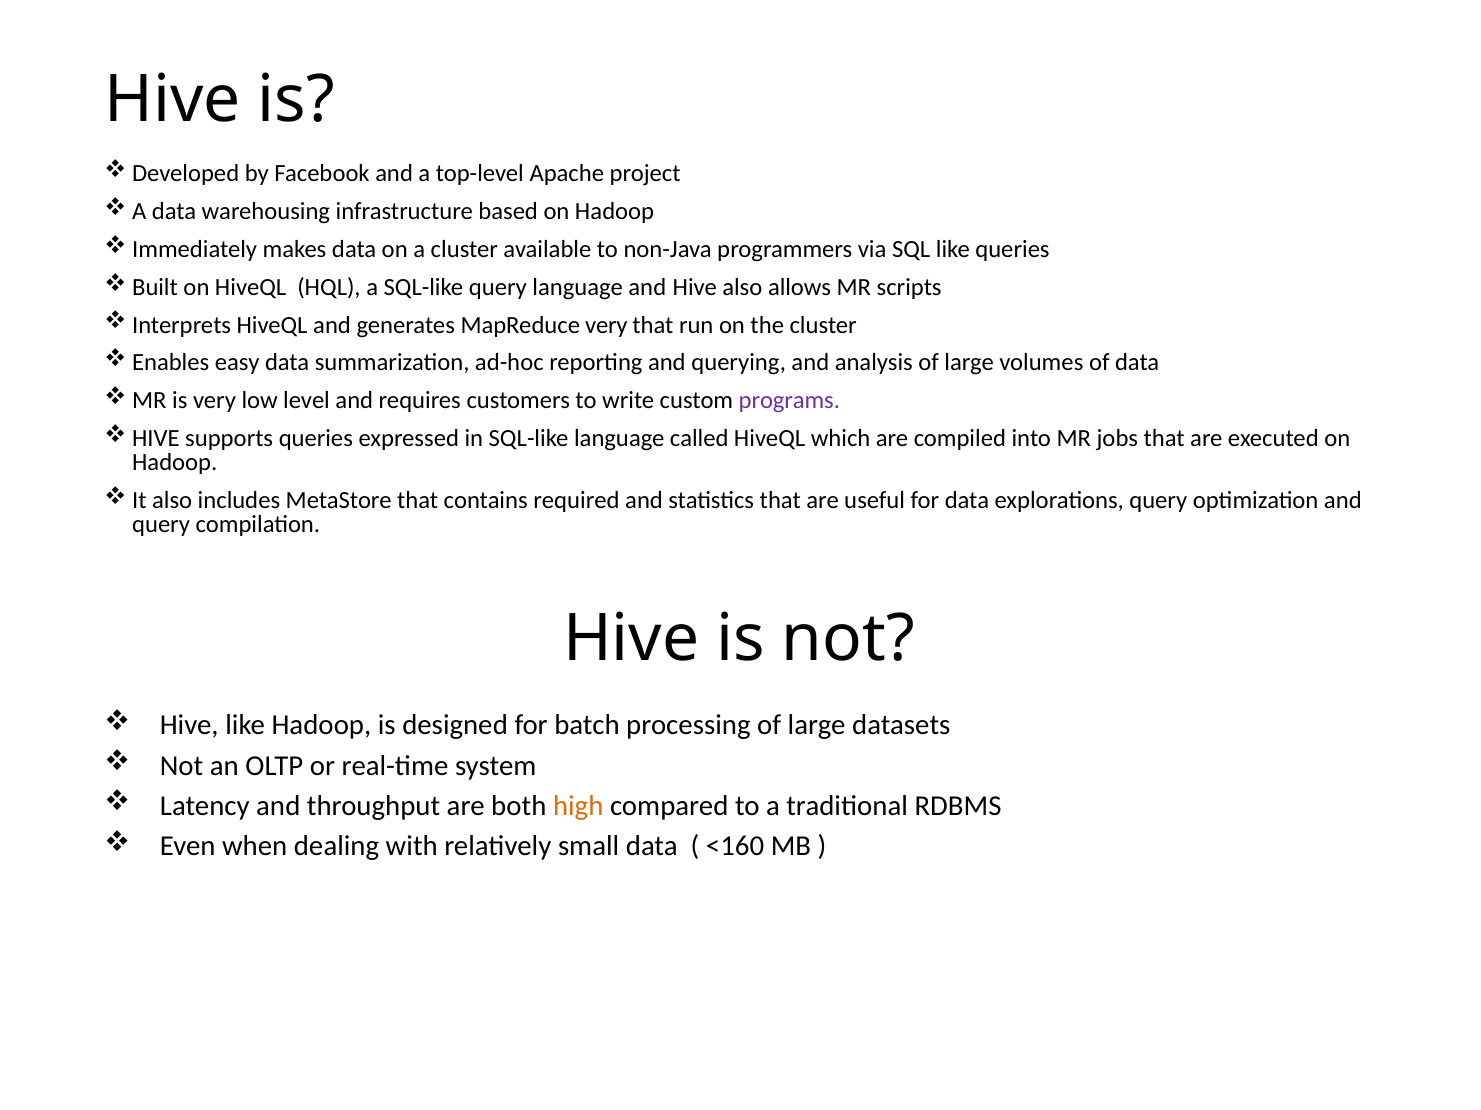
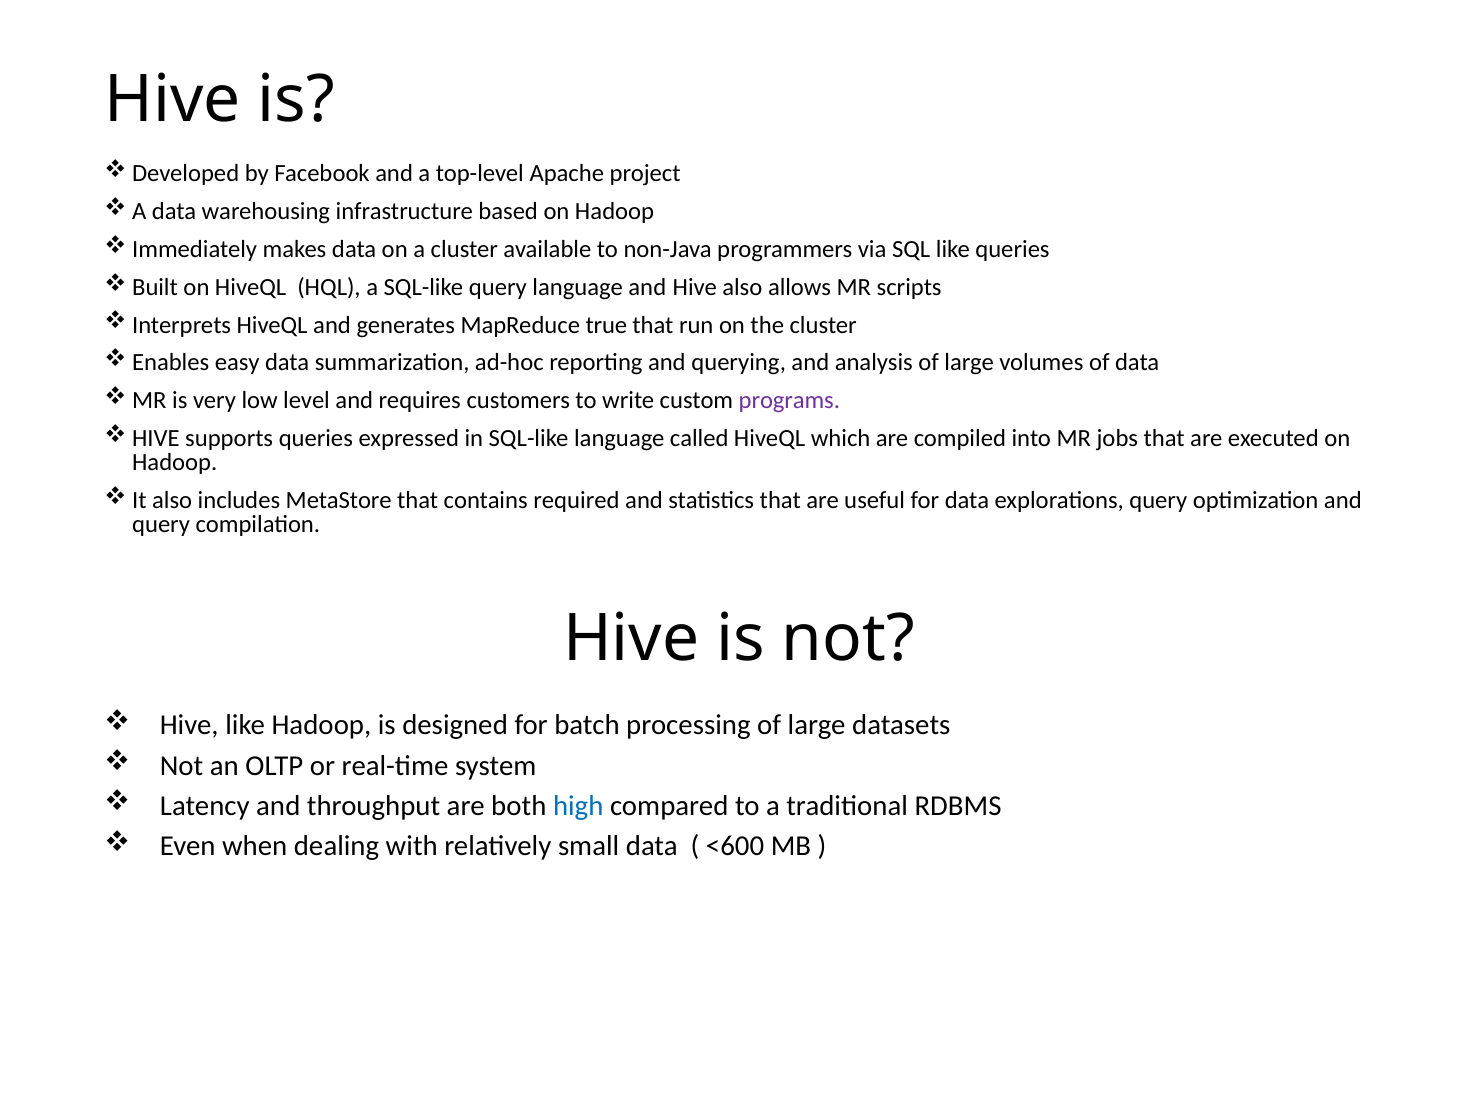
MapReduce very: very -> true (606, 325)
high colour: orange -> blue (578, 807)
<160: <160 -> <600 (735, 847)
